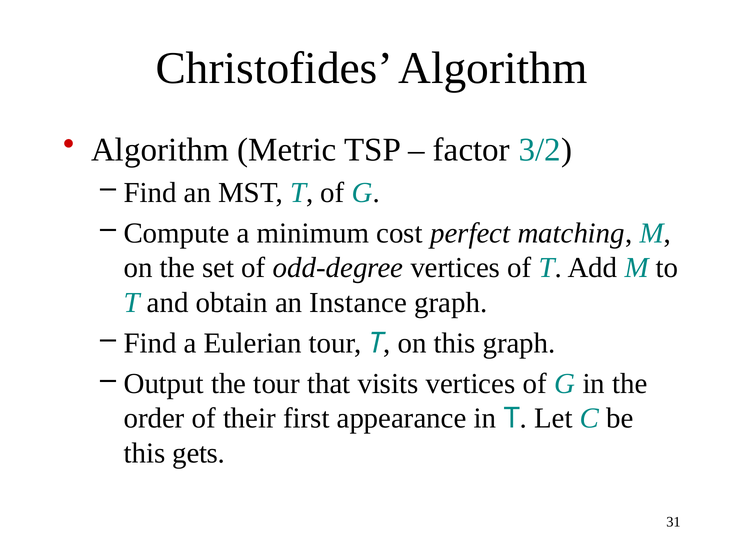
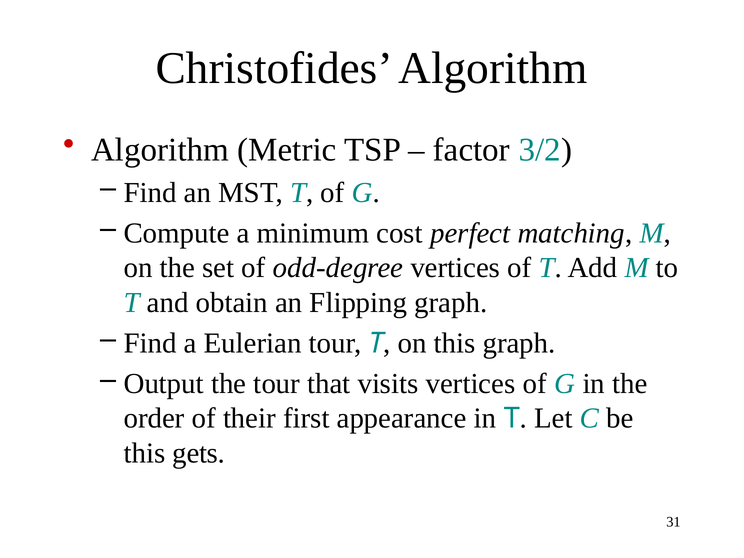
Instance: Instance -> Flipping (358, 303)
